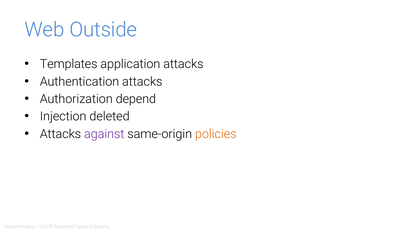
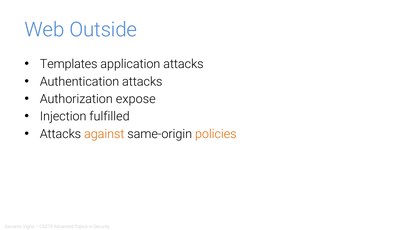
depend: depend -> expose (136, 99)
deleted: deleted -> fulfilled (110, 117)
against colour: purple -> orange (104, 134)
